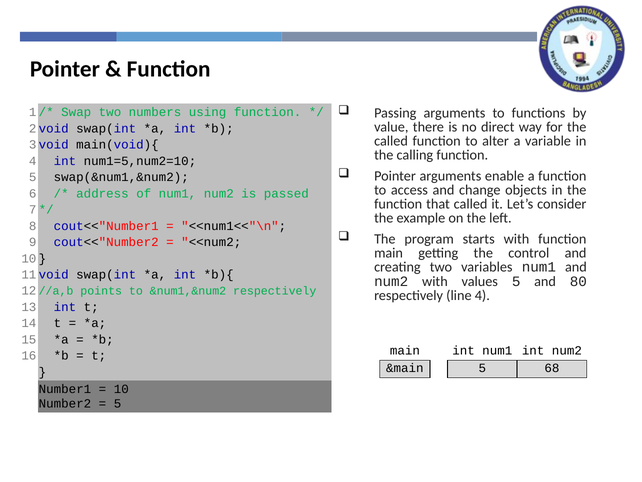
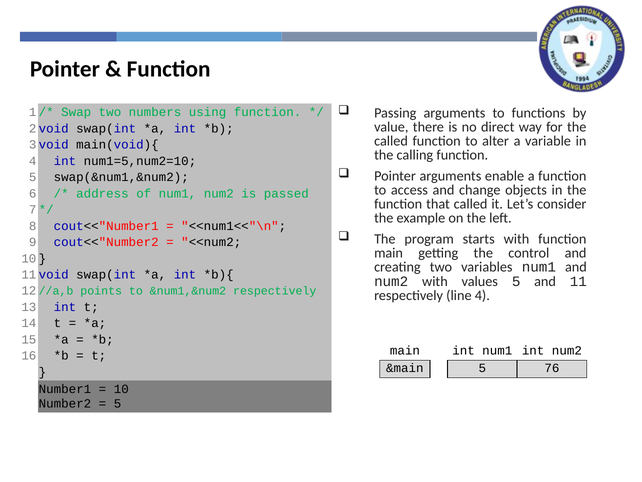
and 80: 80 -> 11 (578, 281)
68: 68 -> 76 (552, 368)
